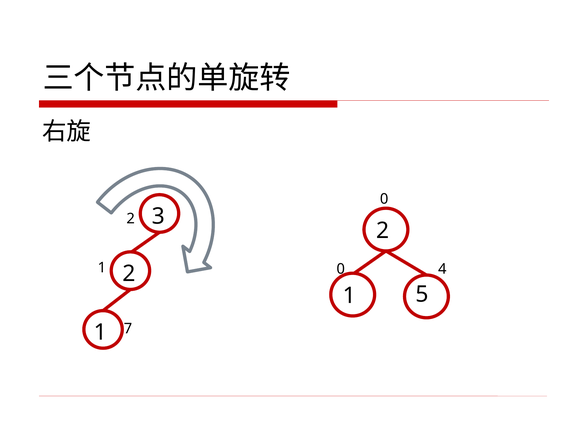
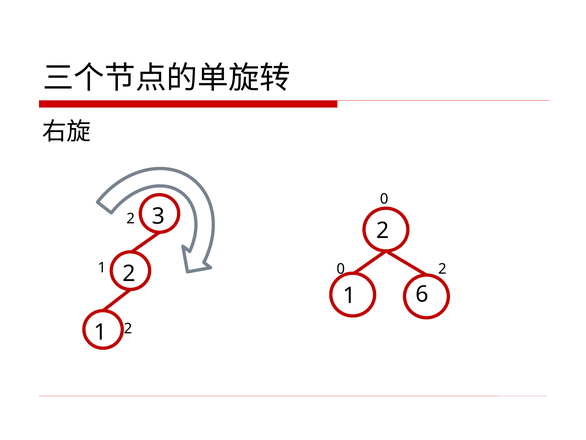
0 4: 4 -> 2 (442, 269)
5: 5 -> 6 (422, 294)
7: 7 -> 2 (128, 328)
